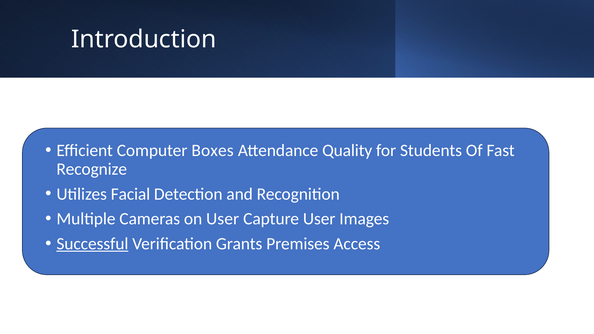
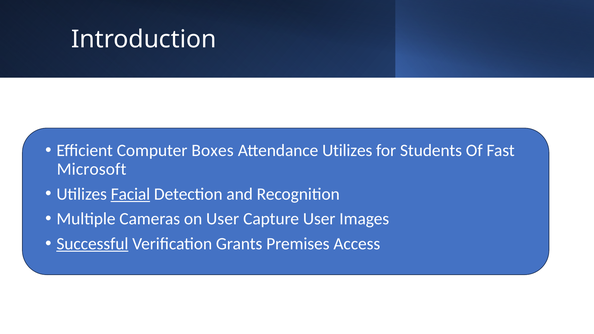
Attendance Quality: Quality -> Utilizes (347, 150)
Recognize: Recognize -> Microsoft (92, 169)
Facial underline: none -> present (130, 194)
